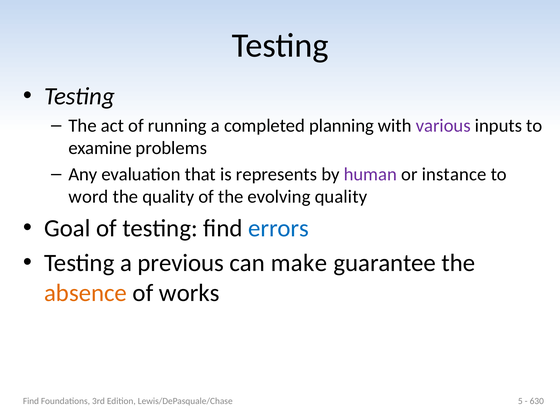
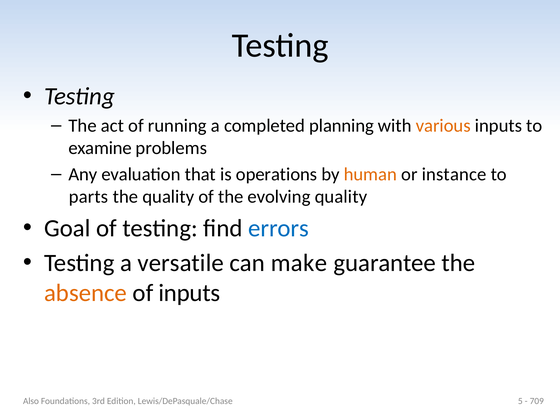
various colour: purple -> orange (443, 126)
represents: represents -> operations (277, 174)
human colour: purple -> orange (370, 174)
word: word -> parts (88, 197)
previous: previous -> versatile (181, 263)
of works: works -> inputs (189, 293)
Find: Find -> Also (31, 401)
630: 630 -> 709 (537, 401)
